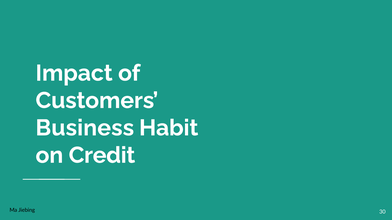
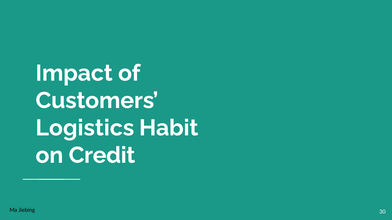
Business: Business -> Logistics (85, 128)
